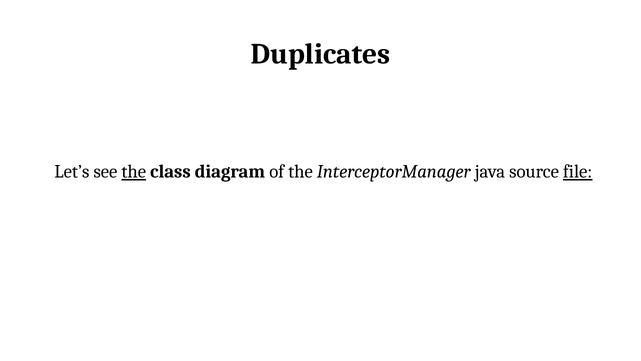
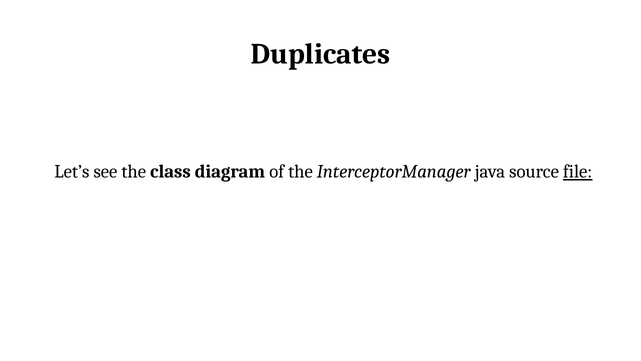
the underline: present -> none (134, 172)
